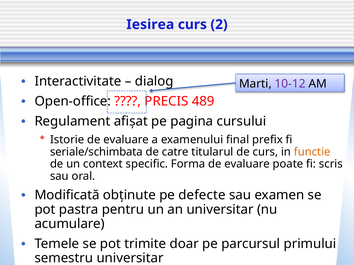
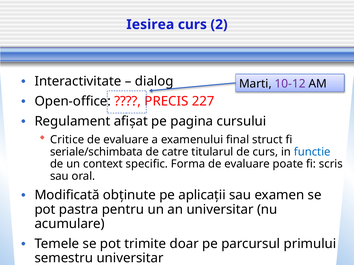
489: 489 -> 227 (203, 101)
Istorie: Istorie -> Critice (67, 140)
prefix: prefix -> struct (267, 140)
functie colour: orange -> blue (312, 152)
defecte: defecte -> aplicații (202, 195)
